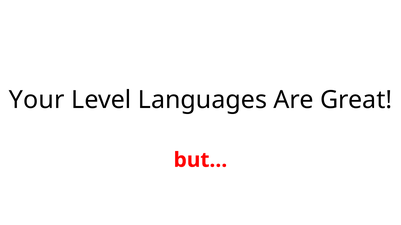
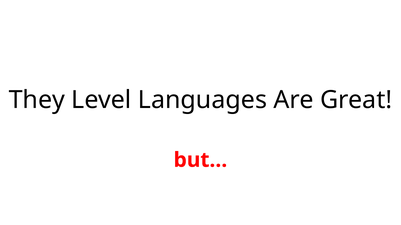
Your: Your -> They (37, 100)
